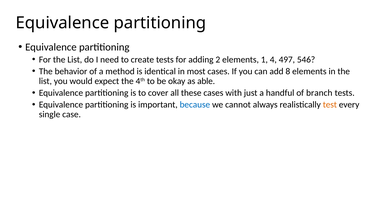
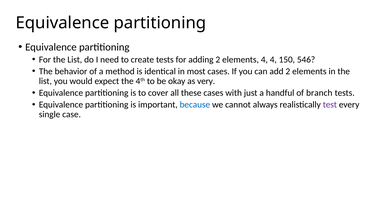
elements 1: 1 -> 4 (264, 60)
497: 497 -> 150 (287, 60)
add 8: 8 -> 2 (288, 71)
able: able -> very (206, 81)
test colour: orange -> purple (330, 105)
